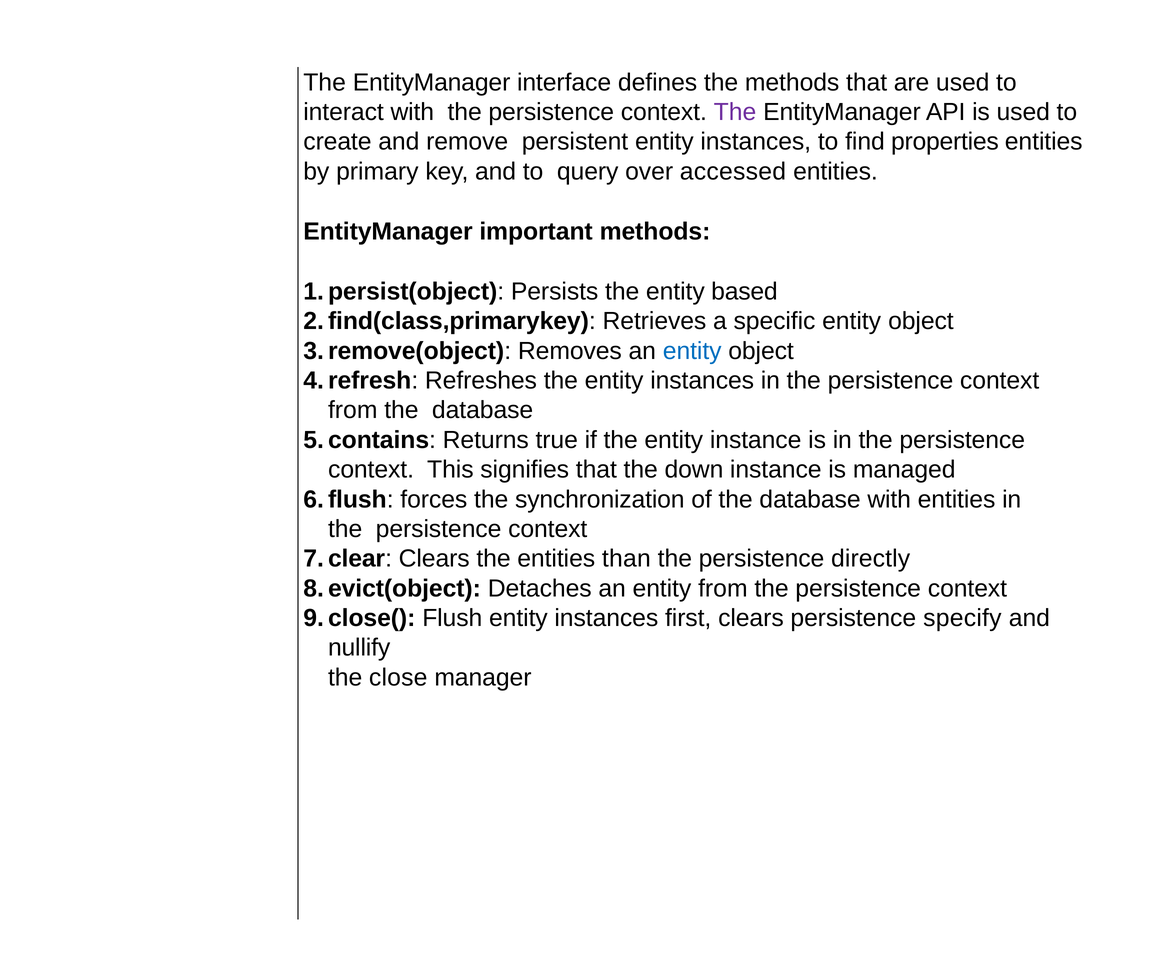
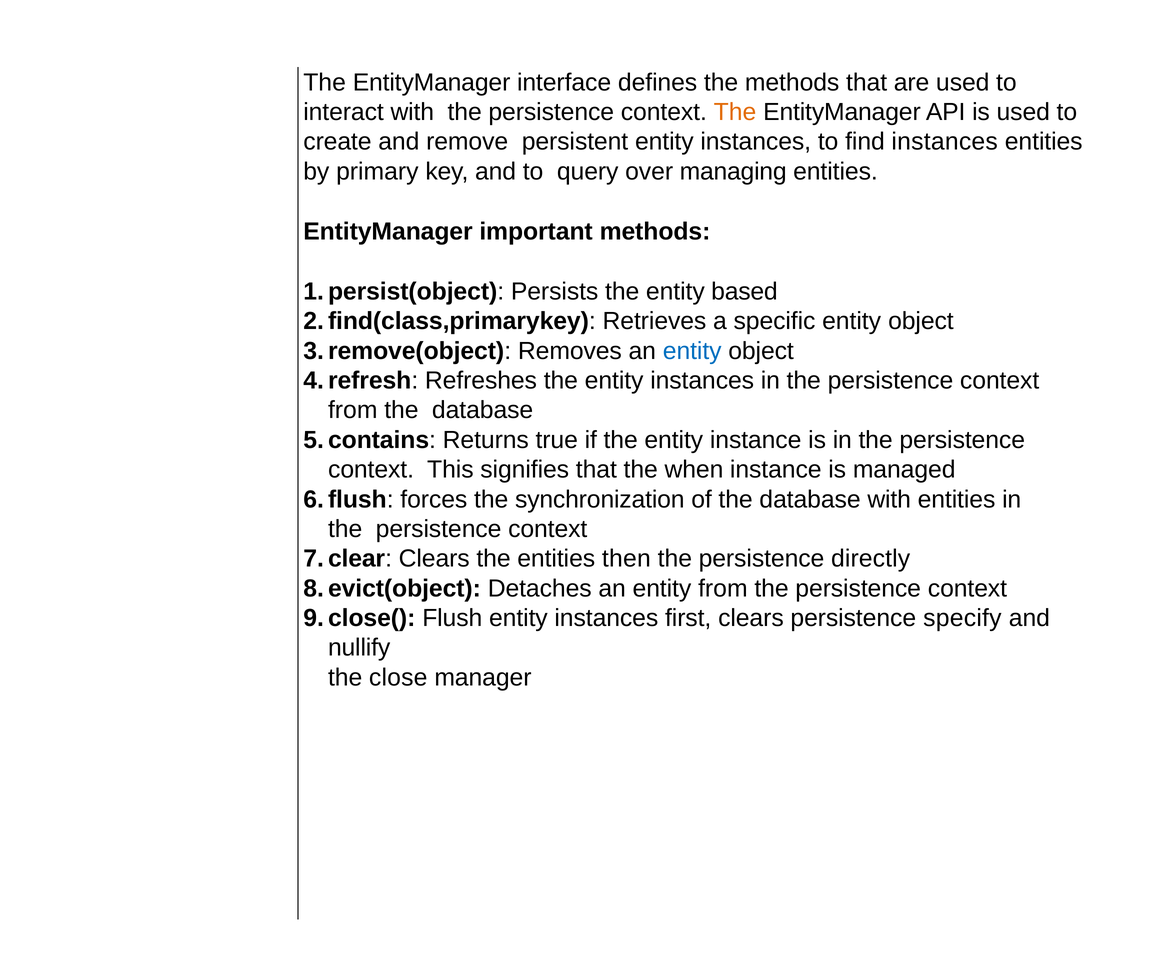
The colour: purple -> orange (735, 112)
find properties: properties -> instances (945, 142)
accessed: accessed -> managing (733, 171)
down: down -> when (694, 470)
than: than -> then (626, 559)
